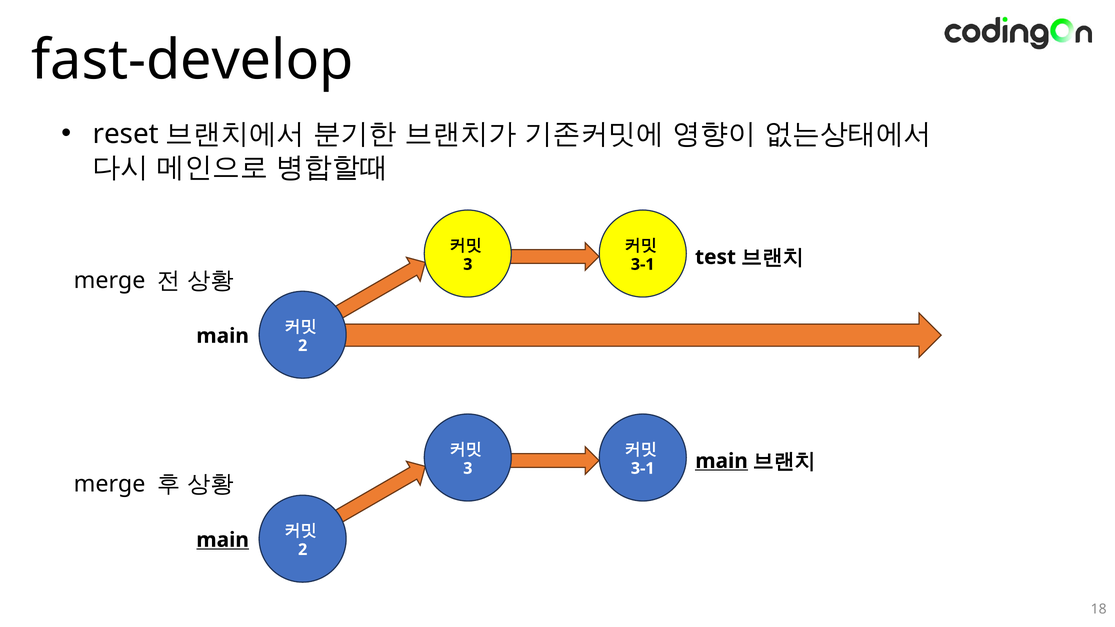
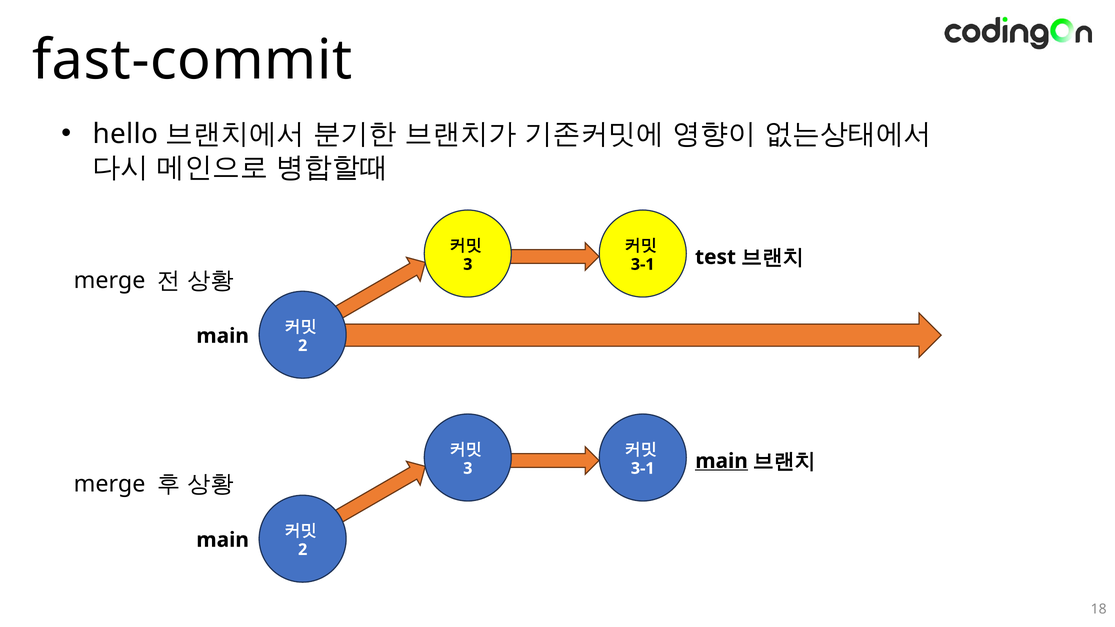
fast-develop: fast-develop -> fast-commit (192, 60)
reset: reset -> hello (126, 134)
main underline: present -> none (223, 540)
